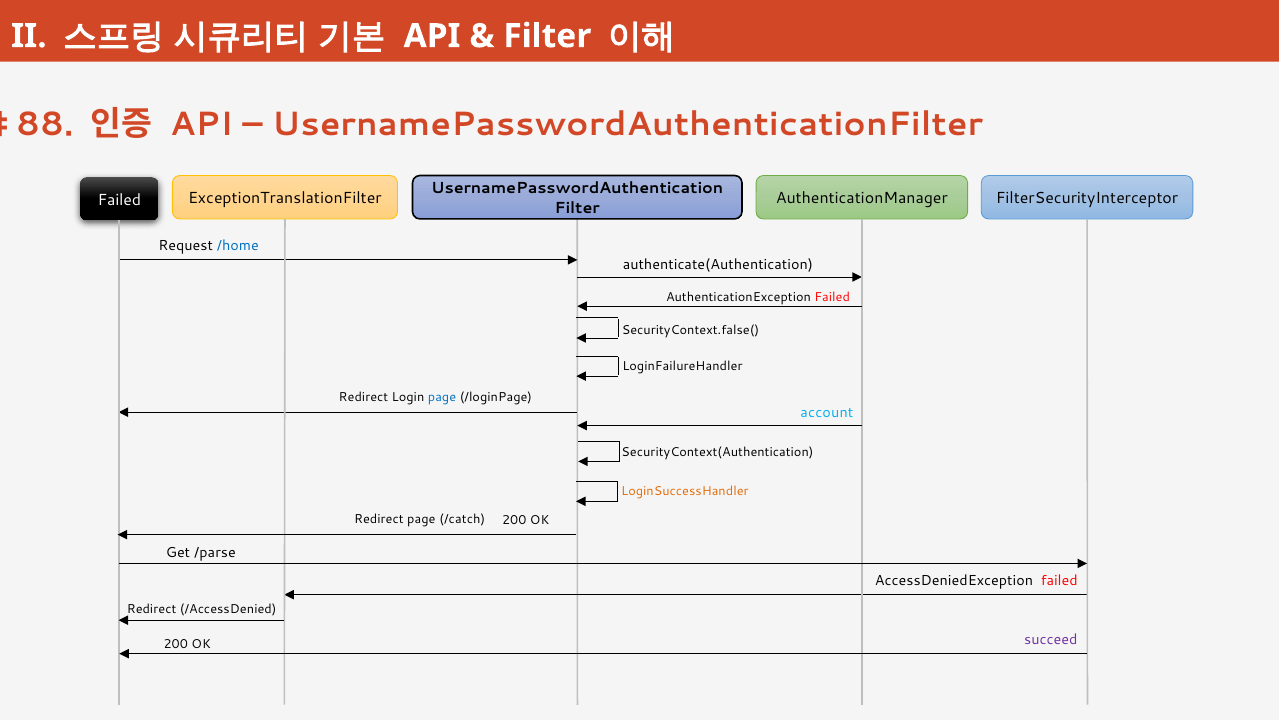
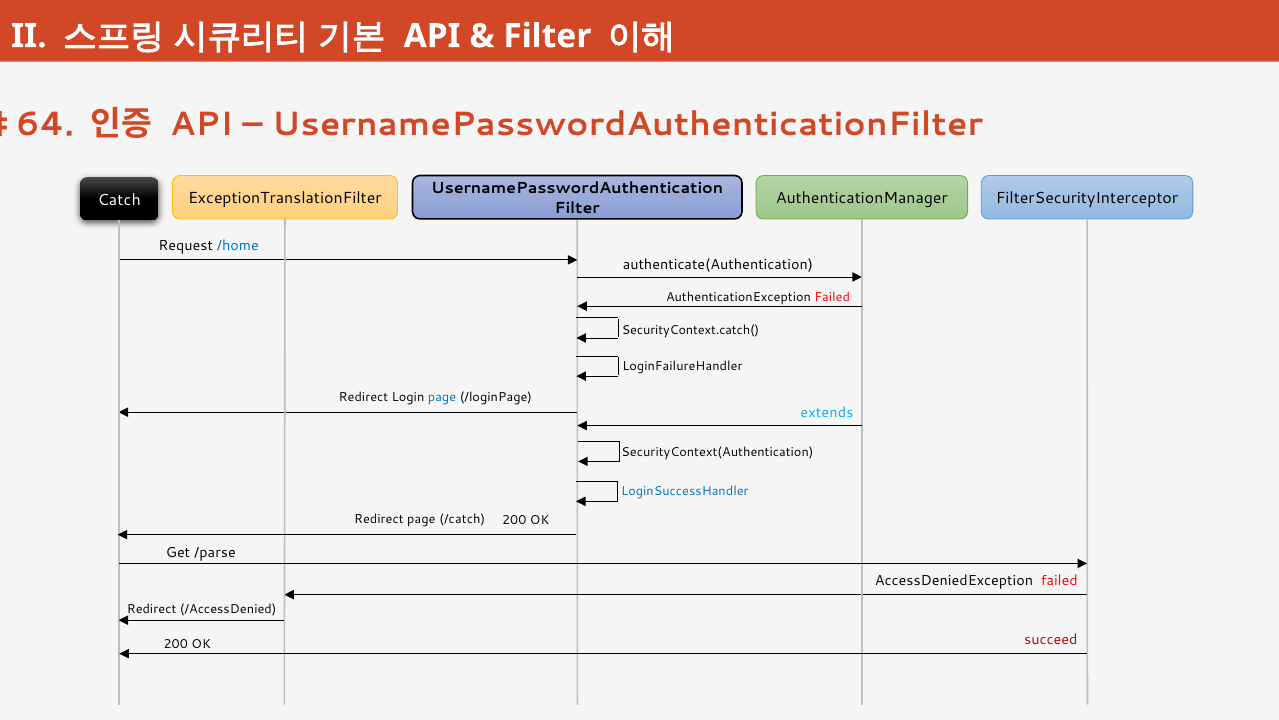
88: 88 -> 64 (45, 124)
Failed: Failed -> Catch (119, 200)
SecurityContext.false(: SecurityContext.false( -> SecurityContext.catch( (691, 330)
account: account -> extends (827, 412)
LoginSuccessHandler colour: orange -> blue (685, 491)
succeed colour: purple -> red (1051, 639)
